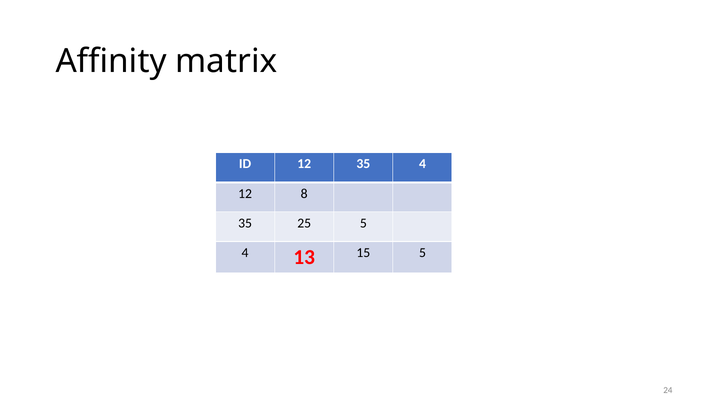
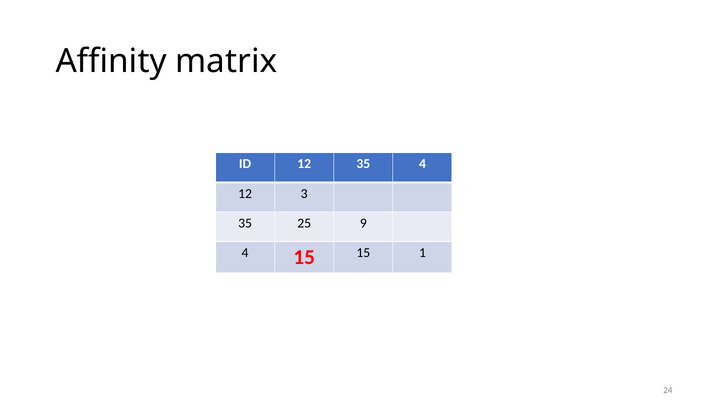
8: 8 -> 3 (304, 194)
25 5: 5 -> 9 (363, 223)
4 13: 13 -> 15 (304, 258)
15 5: 5 -> 1 (422, 253)
